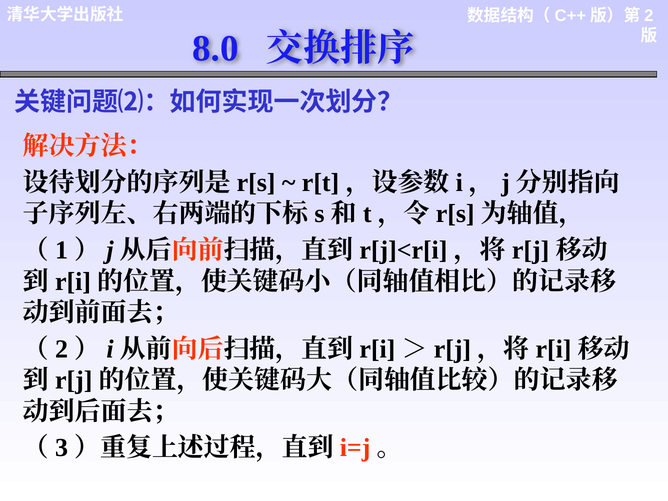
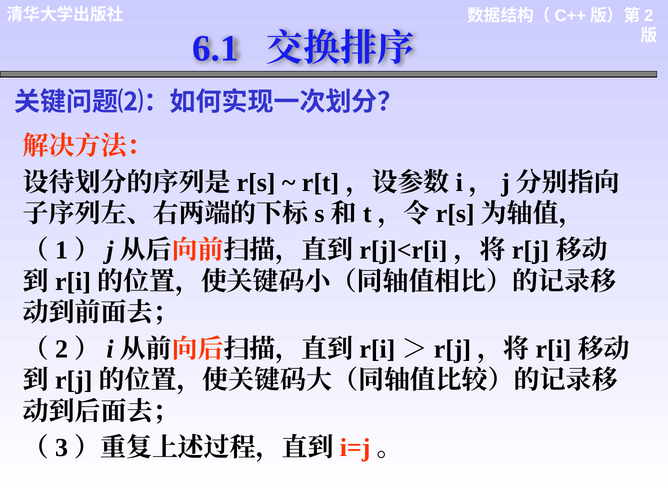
8.0: 8.0 -> 6.1 (215, 49)
